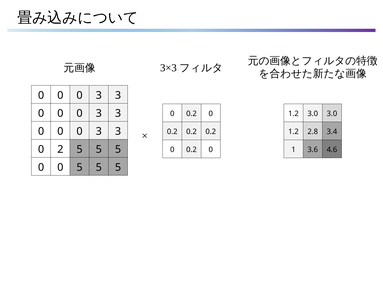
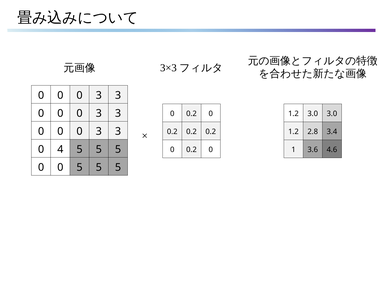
2: 2 -> 4 (60, 149)
